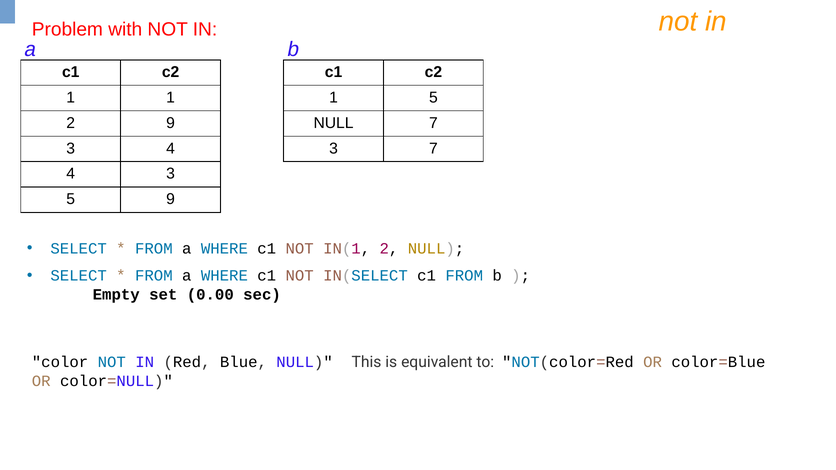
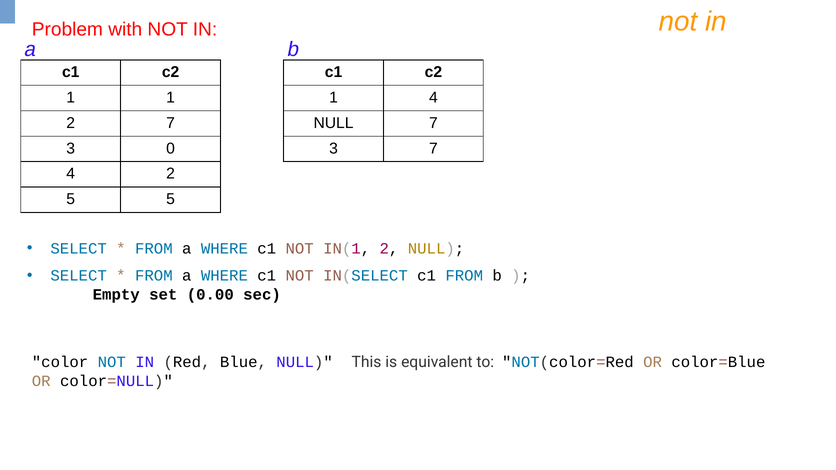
1 5: 5 -> 4 (433, 98)
2 9: 9 -> 7 (171, 123)
3 4: 4 -> 0 (171, 148)
4 3: 3 -> 2 (171, 174)
5 9: 9 -> 5 (171, 199)
